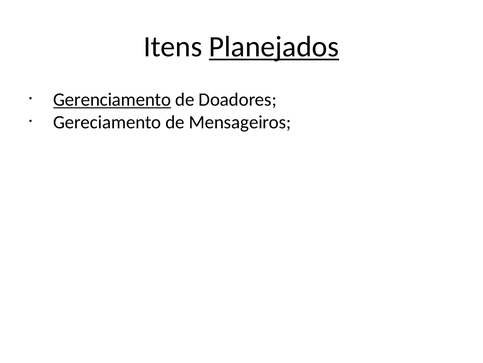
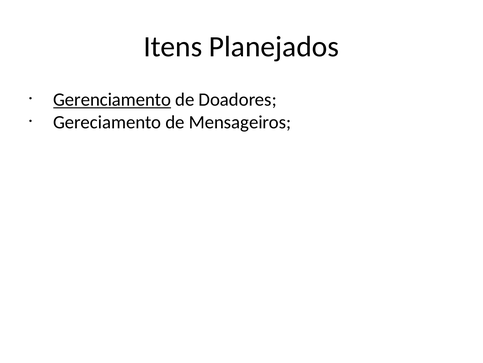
Planejados underline: present -> none (274, 47)
